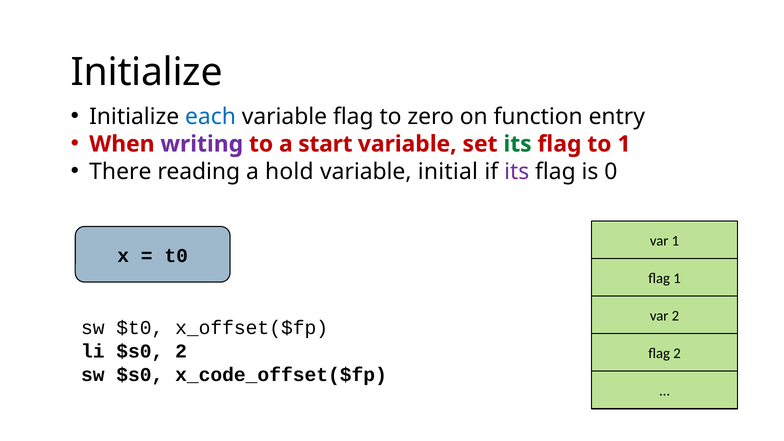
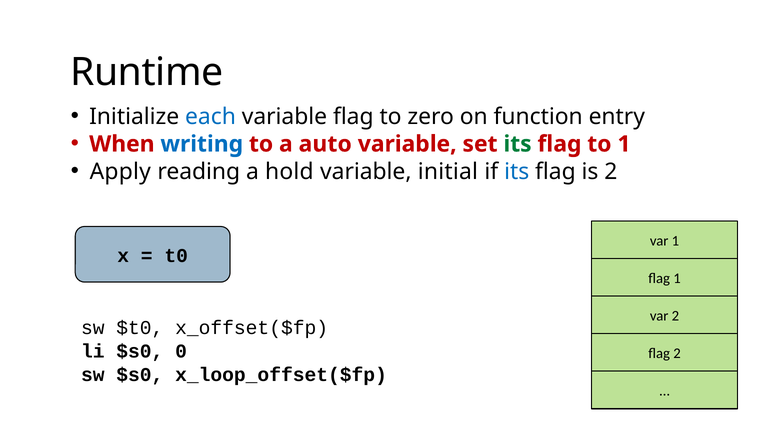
Initialize: Initialize -> Runtime (147, 72)
writing colour: purple -> blue (202, 144)
start: start -> auto (325, 144)
There: There -> Apply (120, 171)
its colour: purple -> blue (517, 171)
is 0: 0 -> 2 (611, 171)
$s0 2: 2 -> 0 (181, 351)
x_code_offset($fp: x_code_offset($fp -> x_loop_offset($fp (281, 375)
